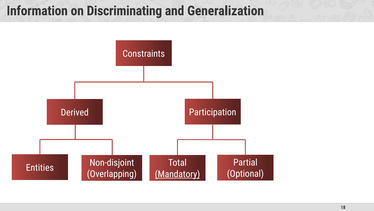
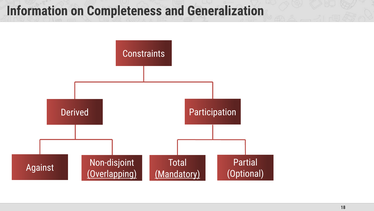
Discriminating: Discriminating -> Completeness (124, 11)
Entities: Entities -> Against (40, 167)
Overlapping underline: none -> present (112, 174)
